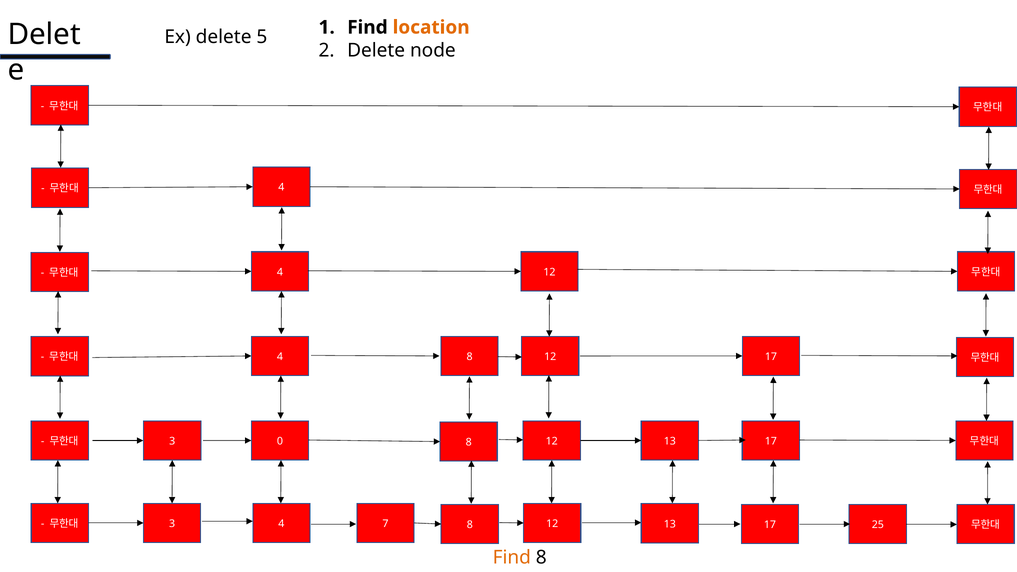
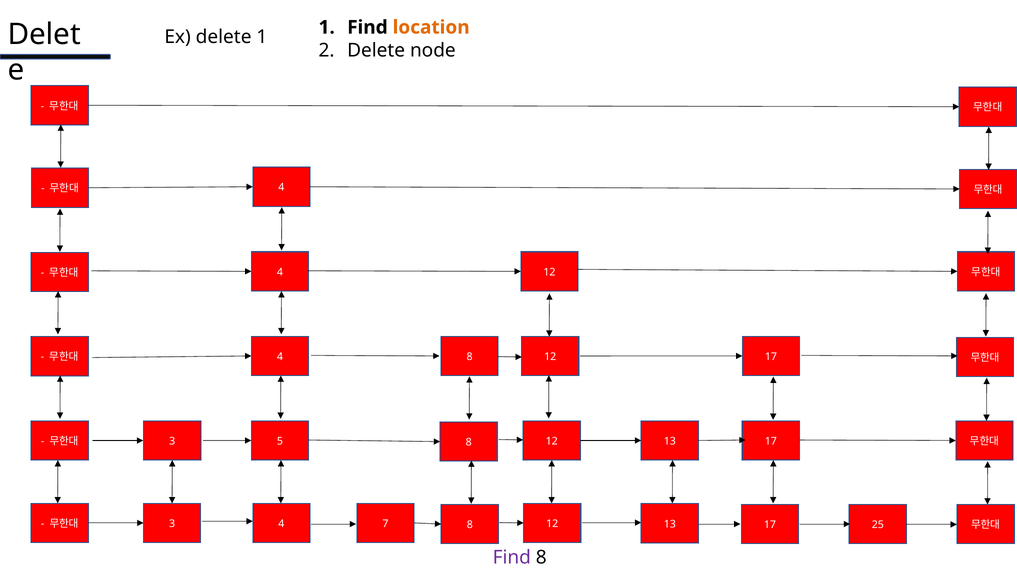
delete 5: 5 -> 1 (262, 37)
0: 0 -> 5 (280, 441)
Find colour: orange -> purple (512, 558)
